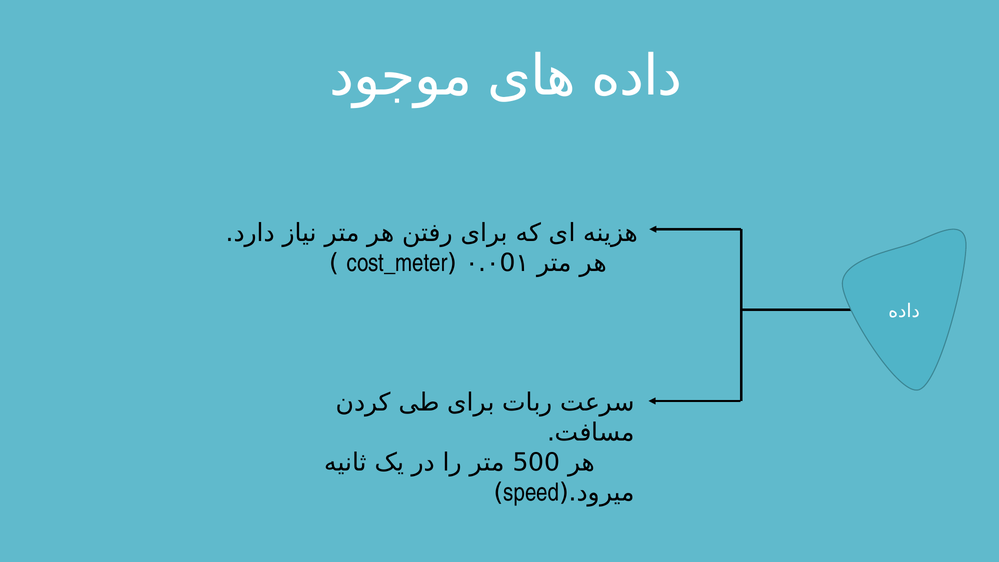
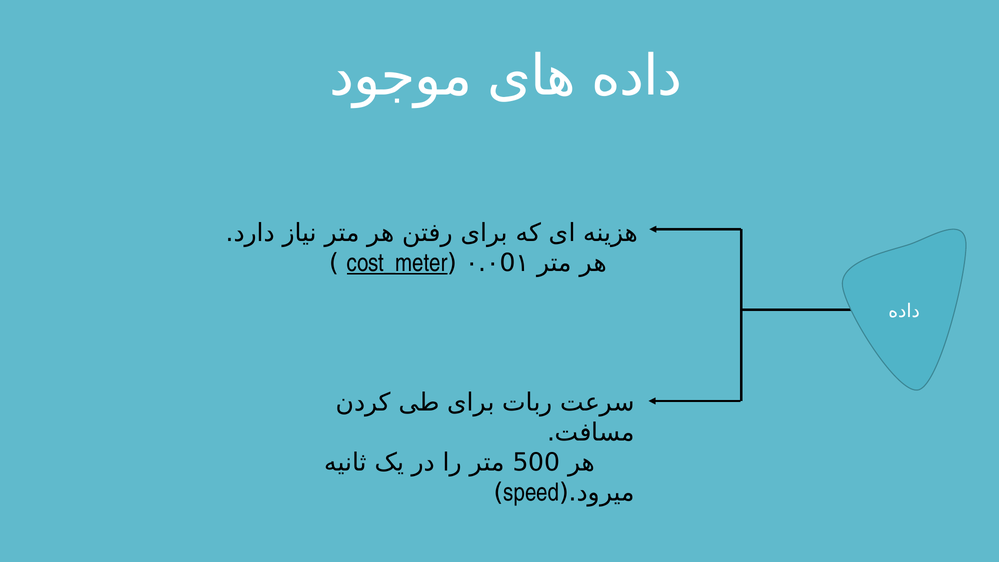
cost_meter underline: none -> present (397, 263)
